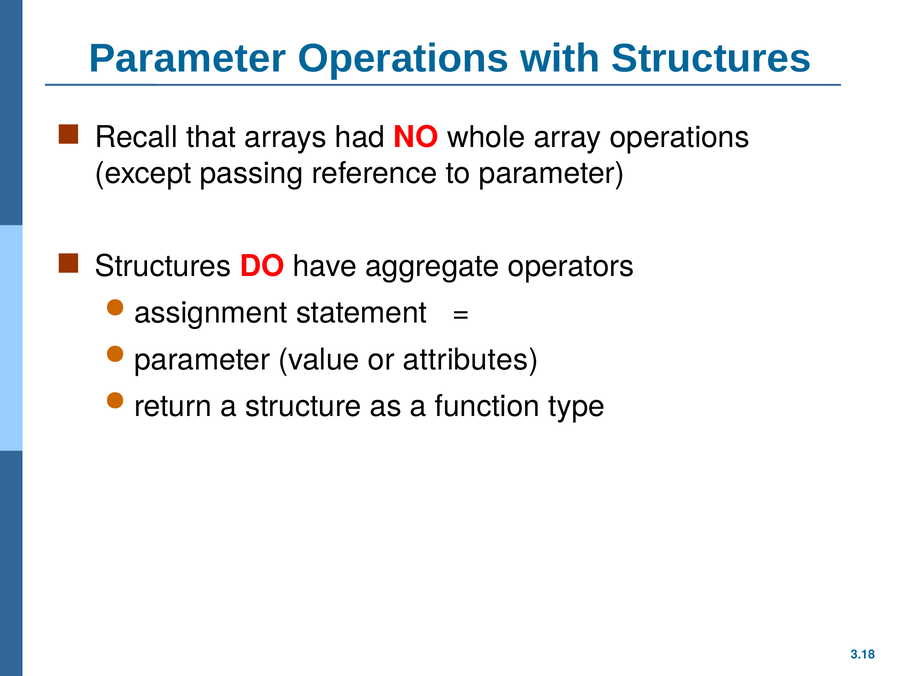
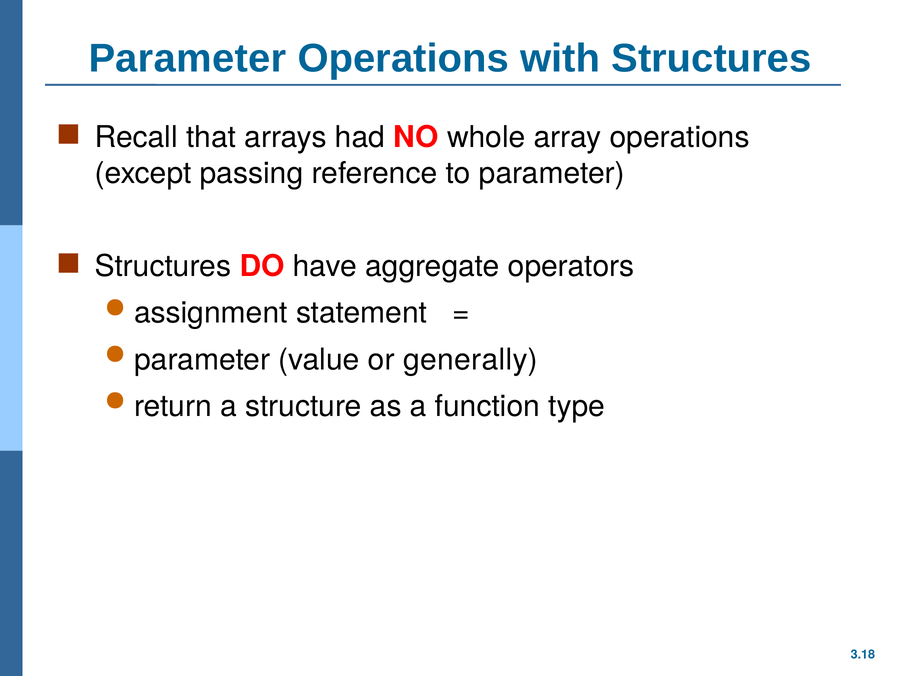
attributes: attributes -> generally (471, 359)
